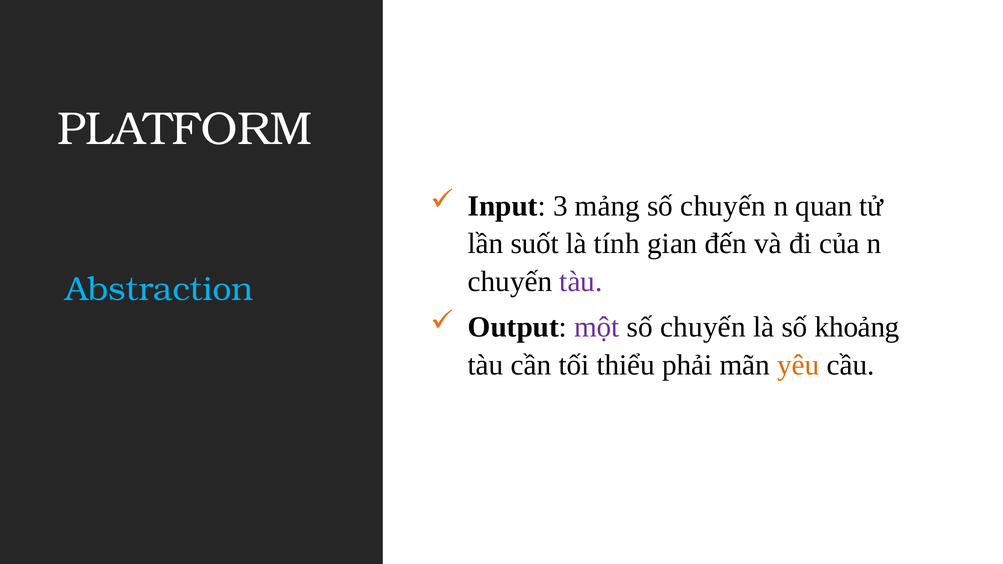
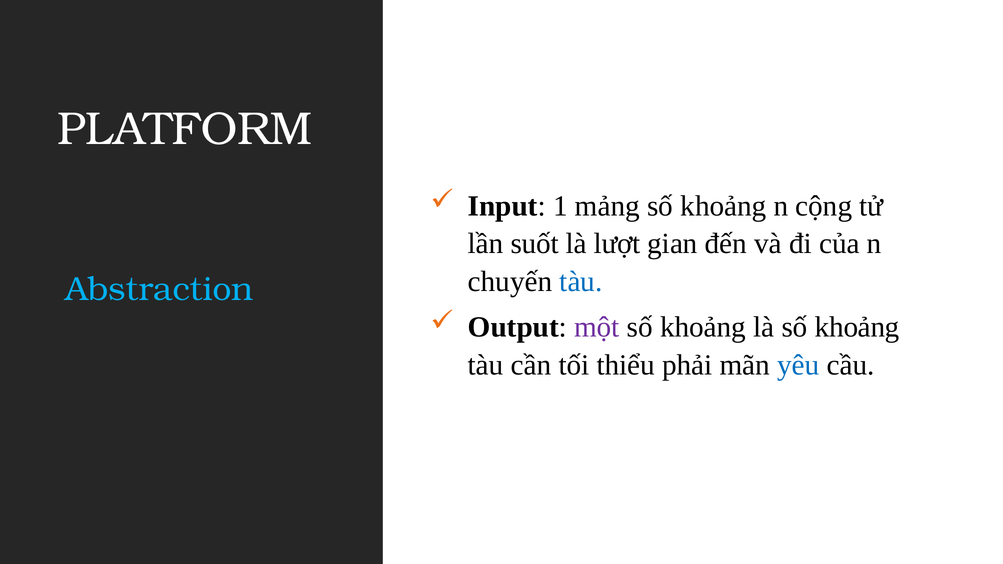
3: 3 -> 1 (560, 206)
mảng số chuyến: chuyến -> khoảng (723, 206)
quan: quan -> cộng (824, 206)
tính: tính -> lượt (617, 244)
tàu colour: purple -> blue (581, 281)
chuyến: chuyến -> khoảng (703, 327)
yêu colour: orange -> blue (798, 365)
